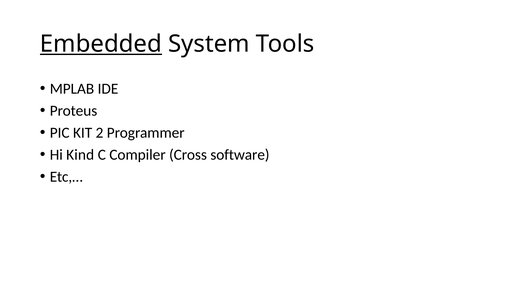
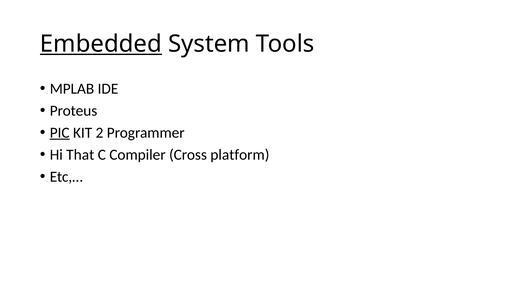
PIC underline: none -> present (60, 133)
Kind: Kind -> That (80, 155)
software: software -> platform (240, 155)
